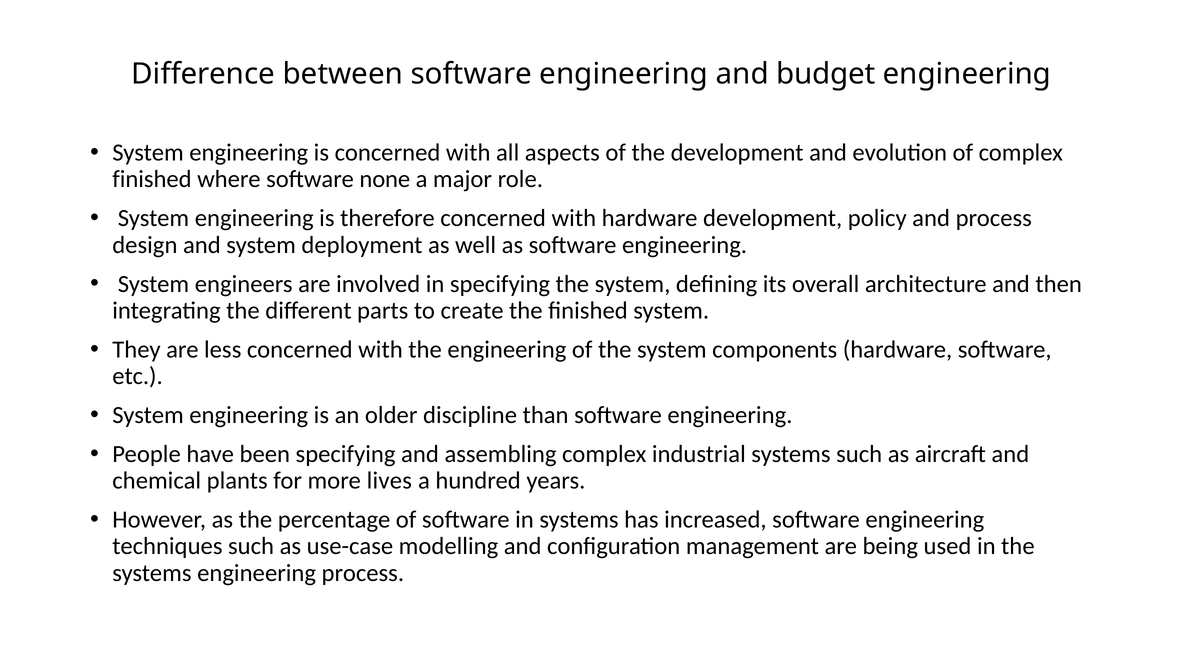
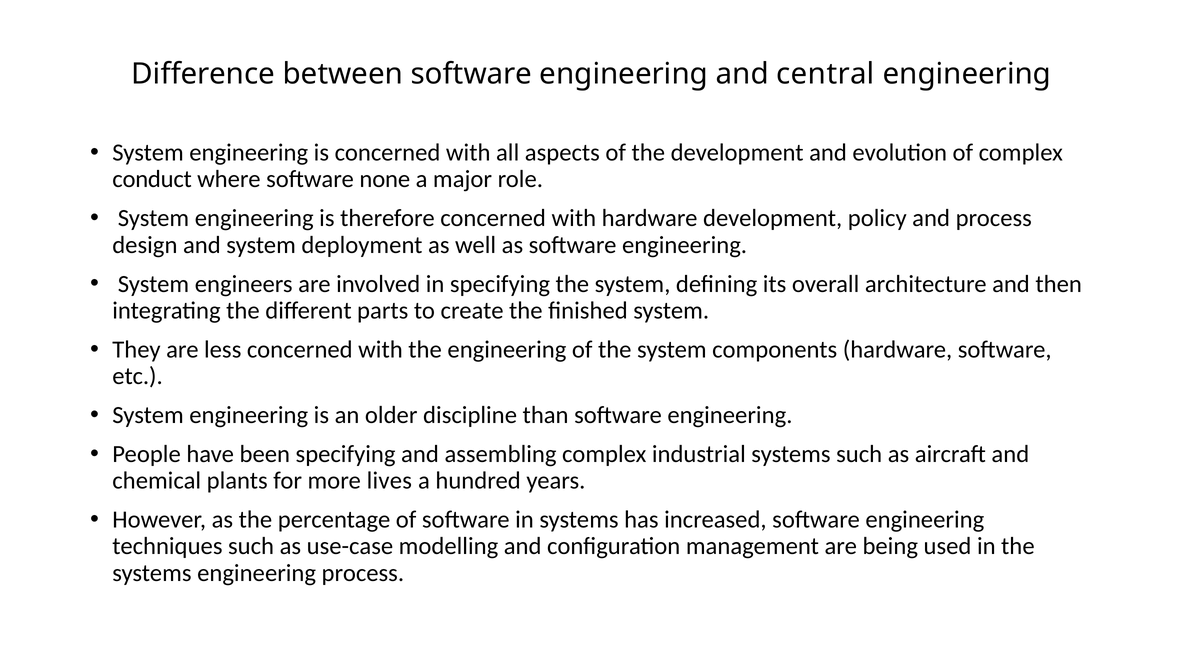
budget: budget -> central (826, 74)
finished: finished -> conduct (152, 179)
